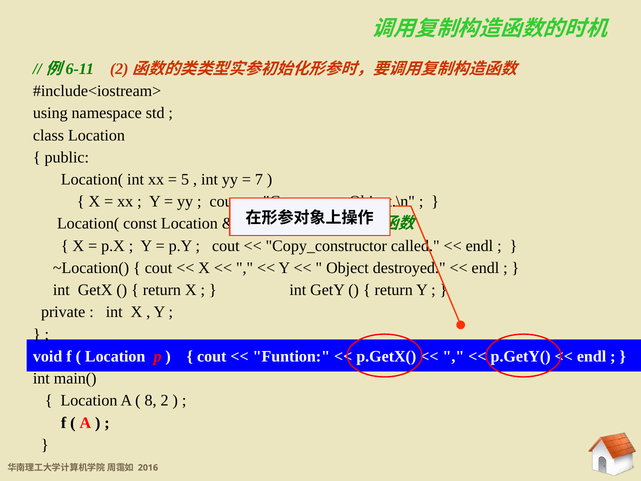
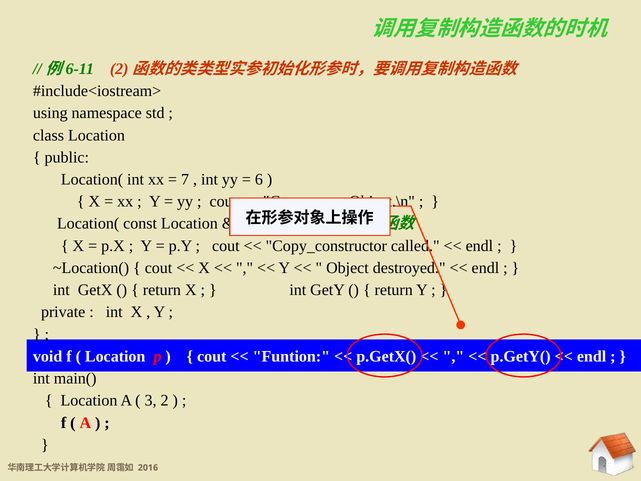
5: 5 -> 7 (185, 179)
7: 7 -> 6 (259, 179)
8: 8 -> 3 (151, 400)
